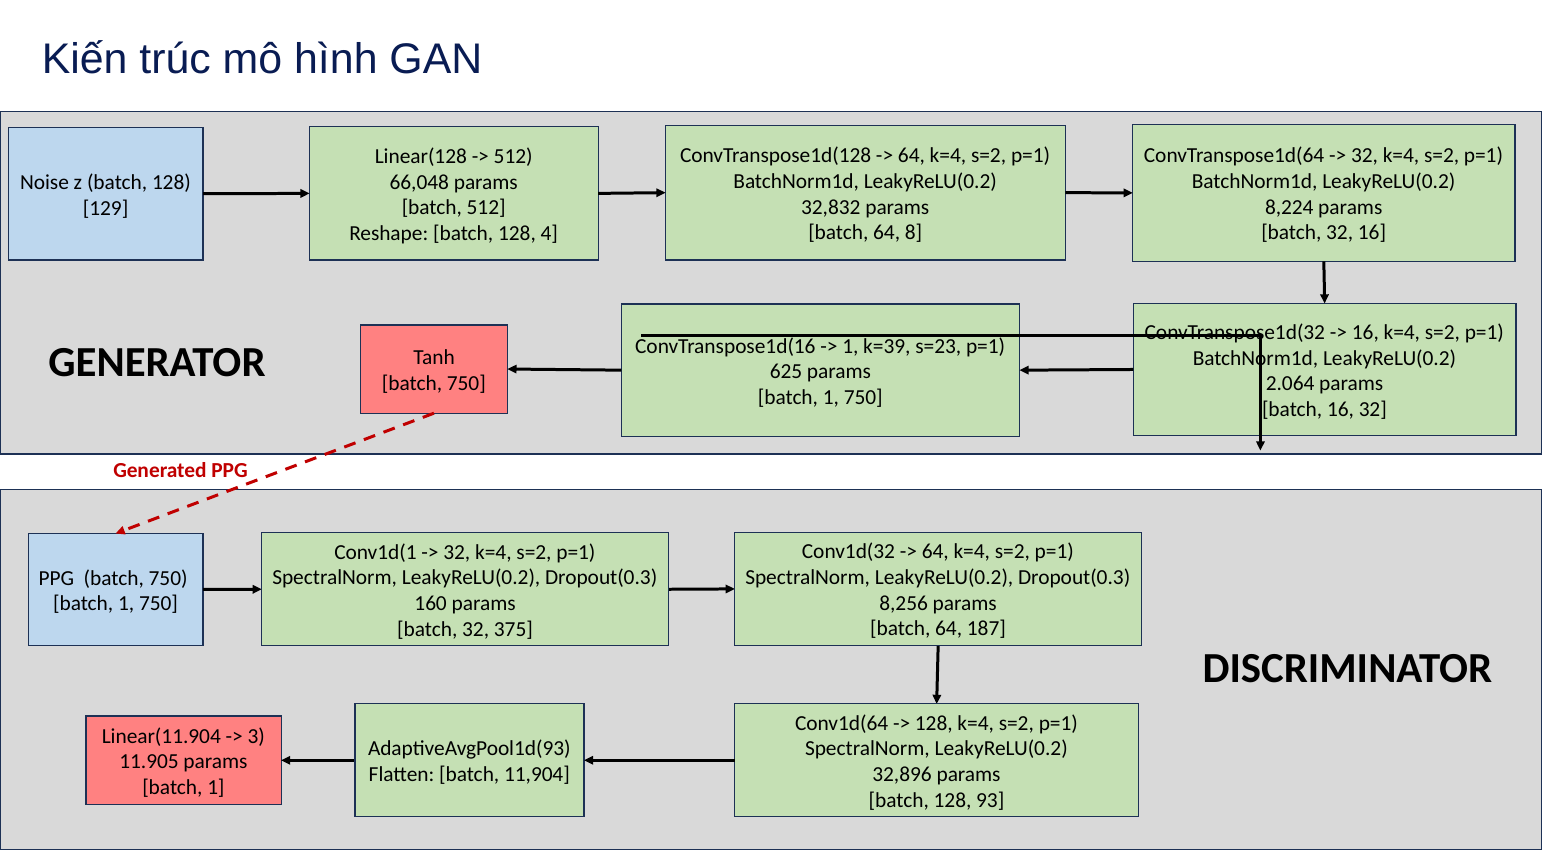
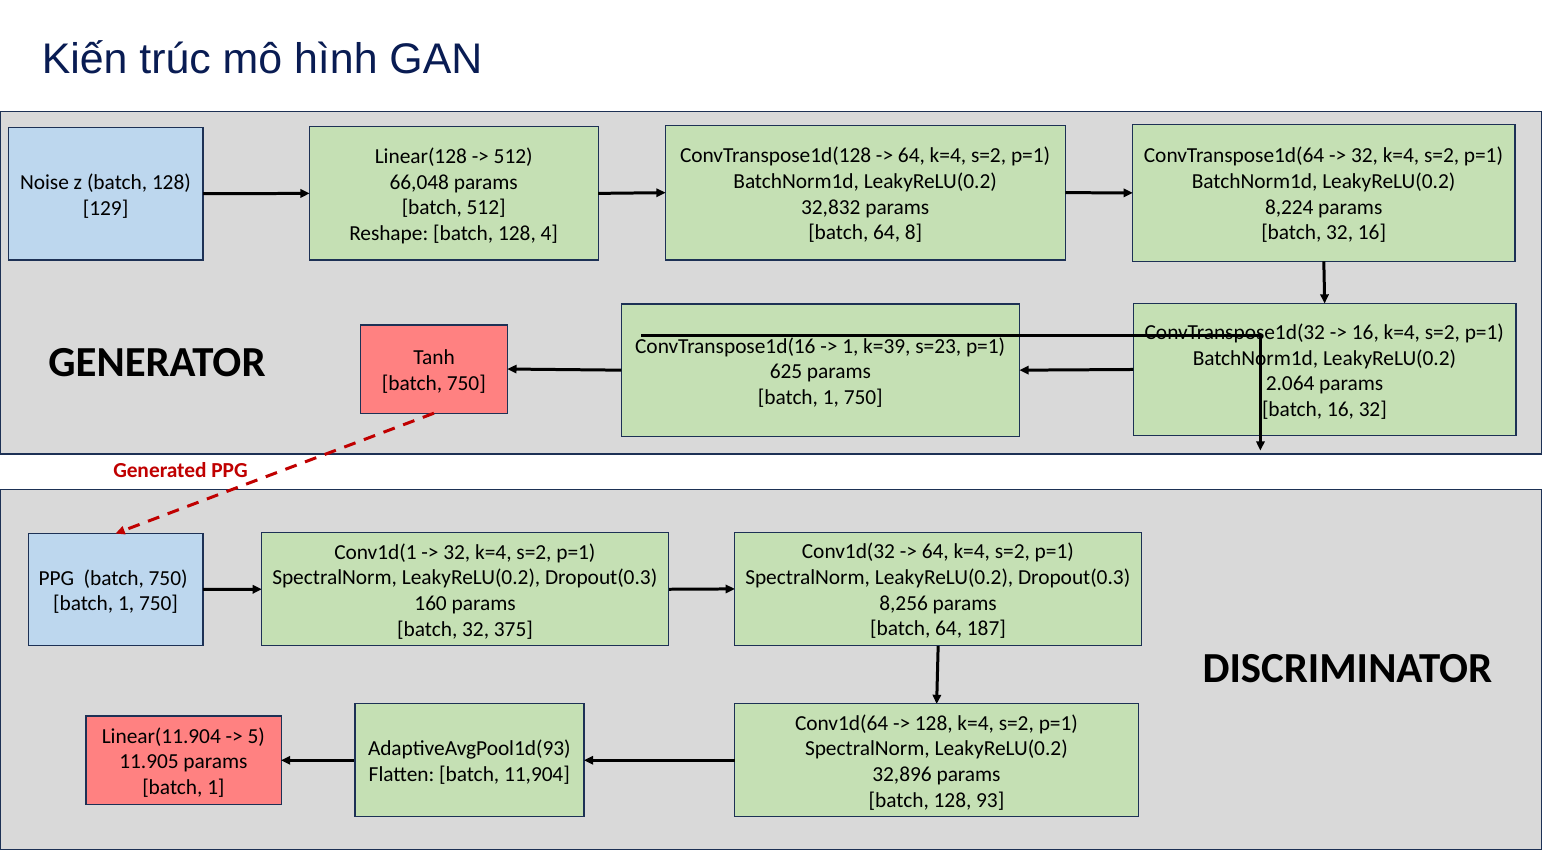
3: 3 -> 5 (256, 736)
